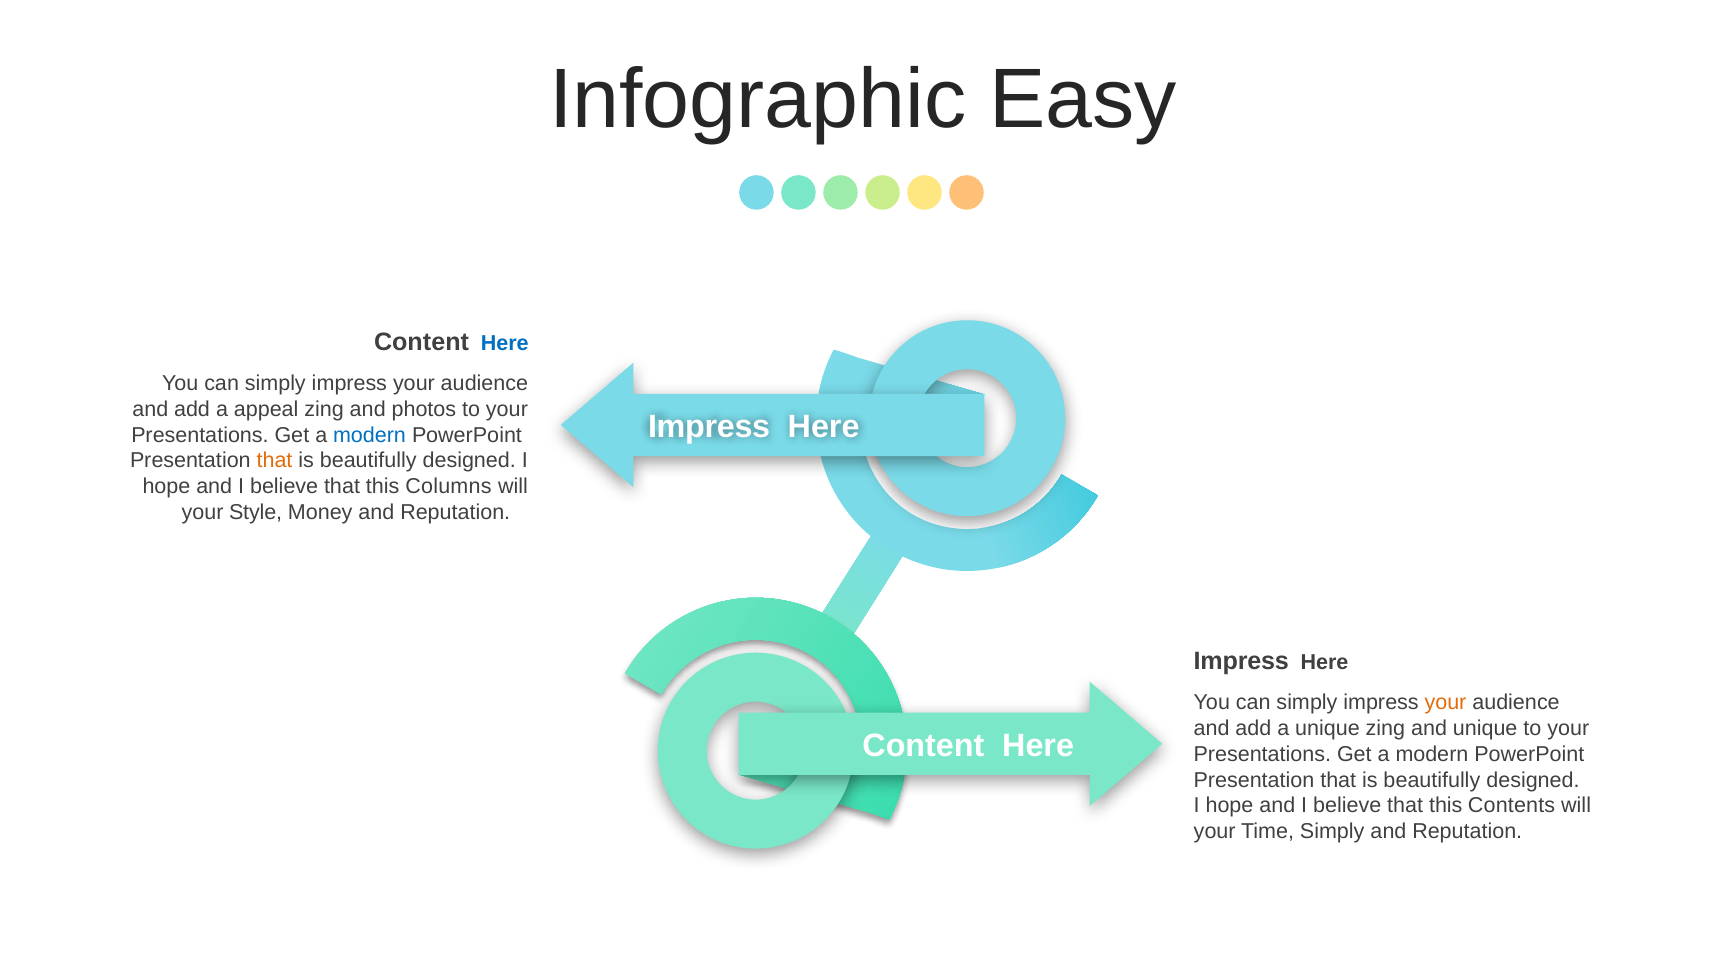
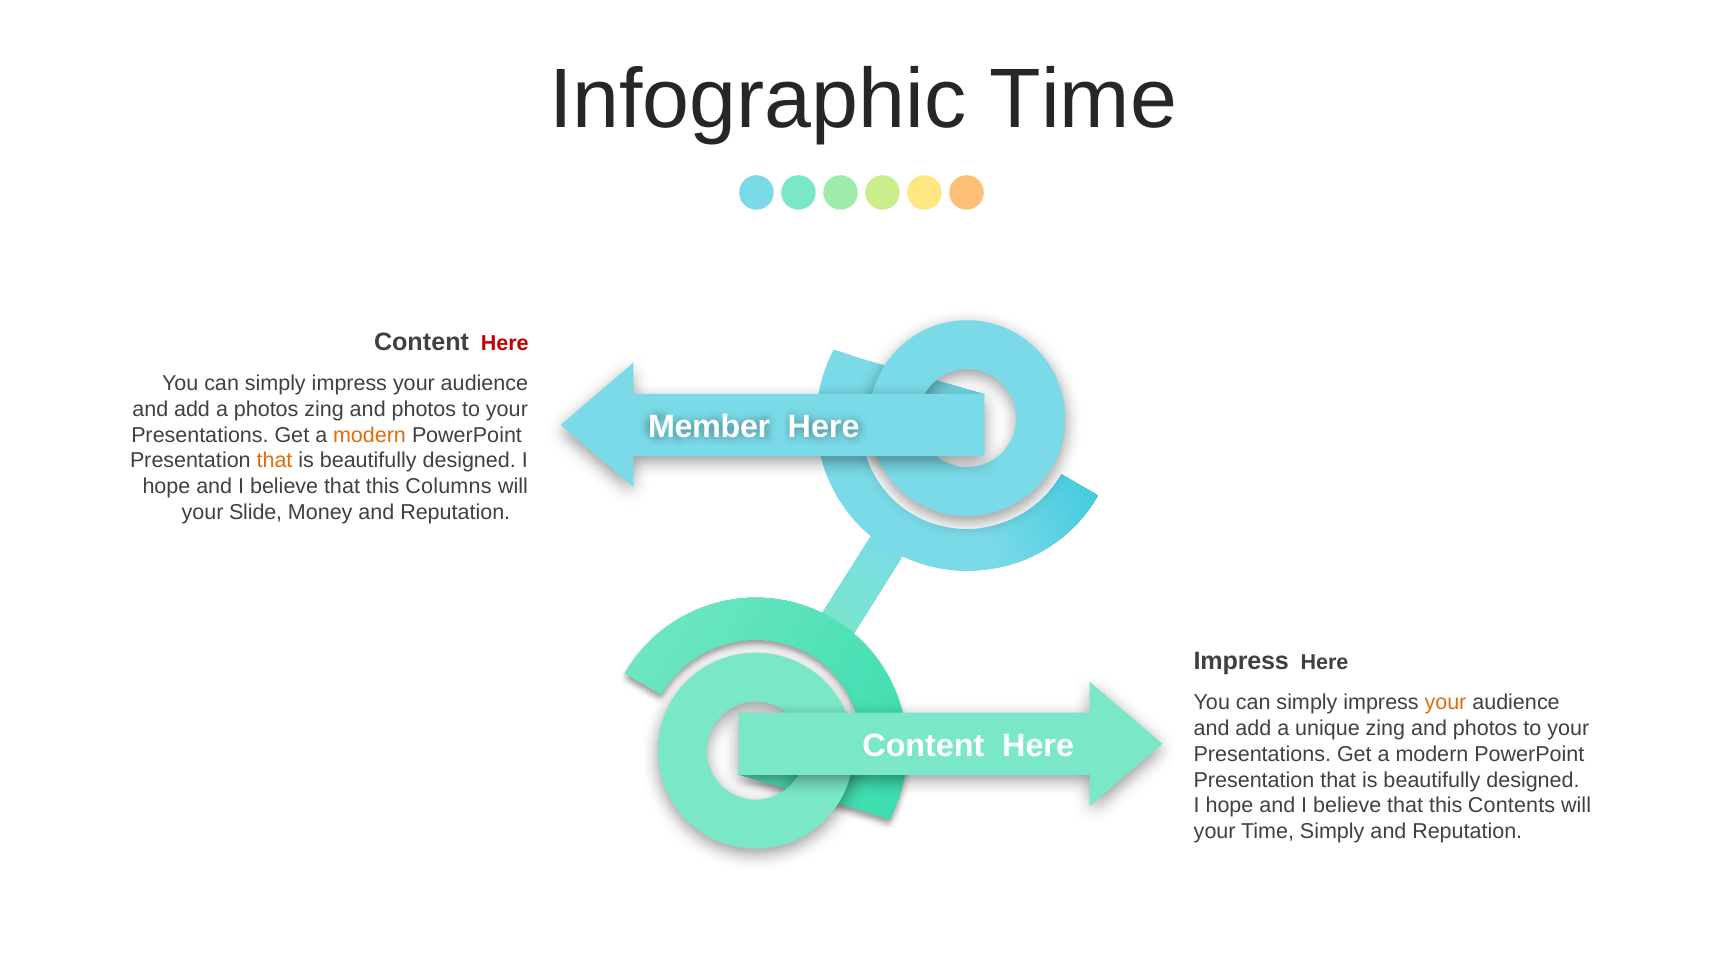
Infographic Easy: Easy -> Time (1083, 99)
Here colour: blue -> red (505, 343)
a appeal: appeal -> photos (266, 409)
Impress: Impress -> Member (709, 427)
modern colour: blue -> orange (370, 435)
Style: Style -> Slide (256, 513)
unique zing and unique: unique -> photos (1485, 728)
